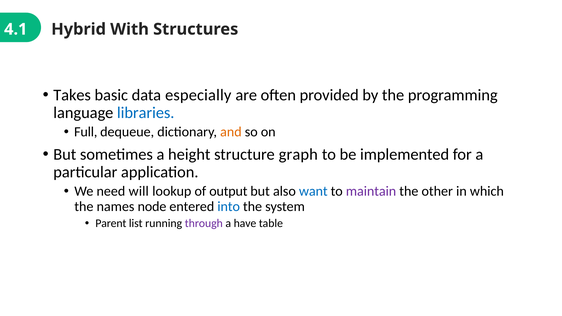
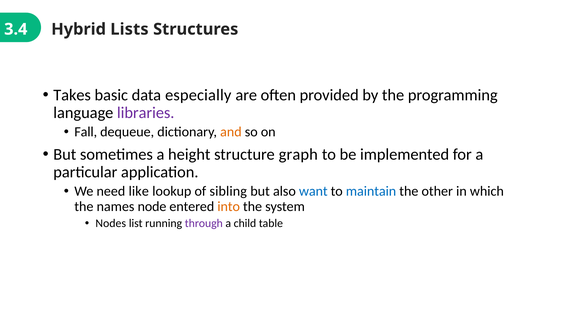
4.1: 4.1 -> 3.4 (16, 29)
With: With -> Lists (129, 29)
libraries colour: blue -> purple (146, 113)
Full: Full -> Fall (86, 132)
will: will -> like (139, 191)
output: output -> sibling (228, 191)
maintain colour: purple -> blue (371, 191)
into colour: blue -> orange (229, 207)
Parent: Parent -> Nodes (111, 223)
have: have -> child (245, 223)
